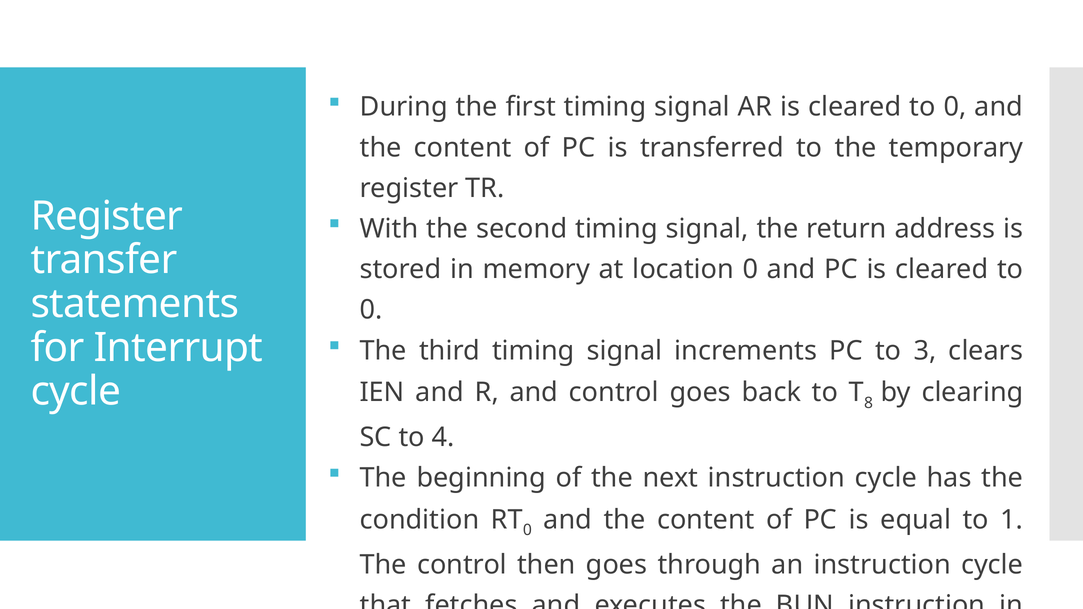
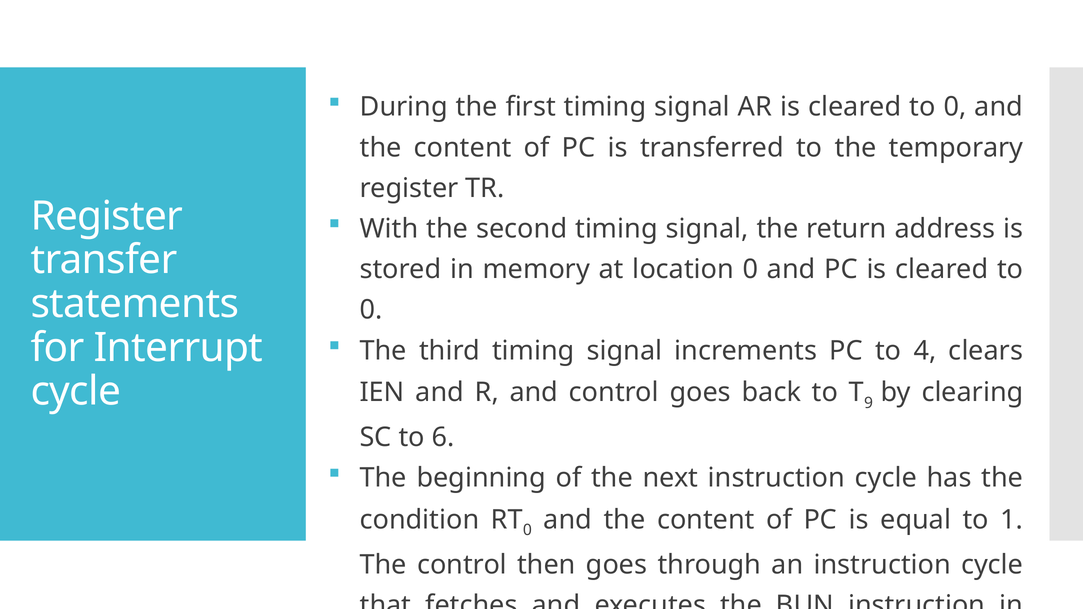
3: 3 -> 4 (925, 351)
8: 8 -> 9 (869, 403)
4: 4 -> 6 (443, 438)
